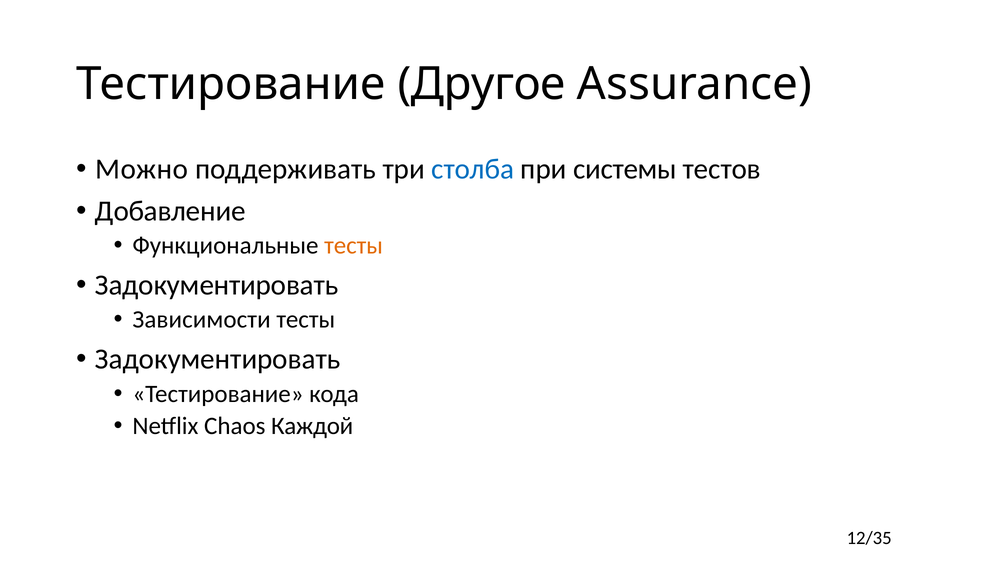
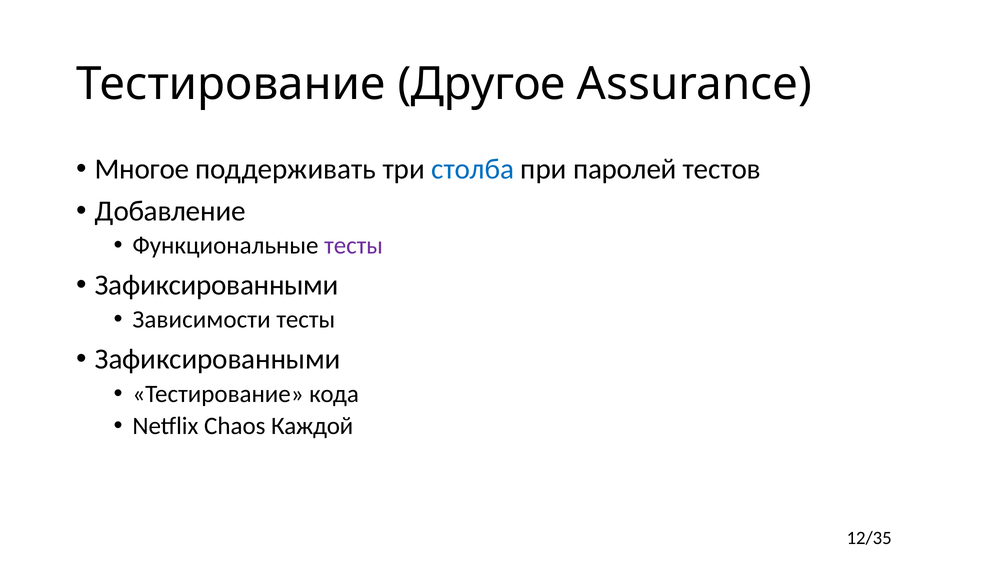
Можно: Можно -> Многое (142, 169)
системы: системы -> паролей (625, 169)
тесты colour: orange -> purple (354, 245)
Задокументировать: Задокументировать -> Зафиксированными (217, 285)
Задокументировать: Задокументировать -> Зафиксированными (218, 359)
